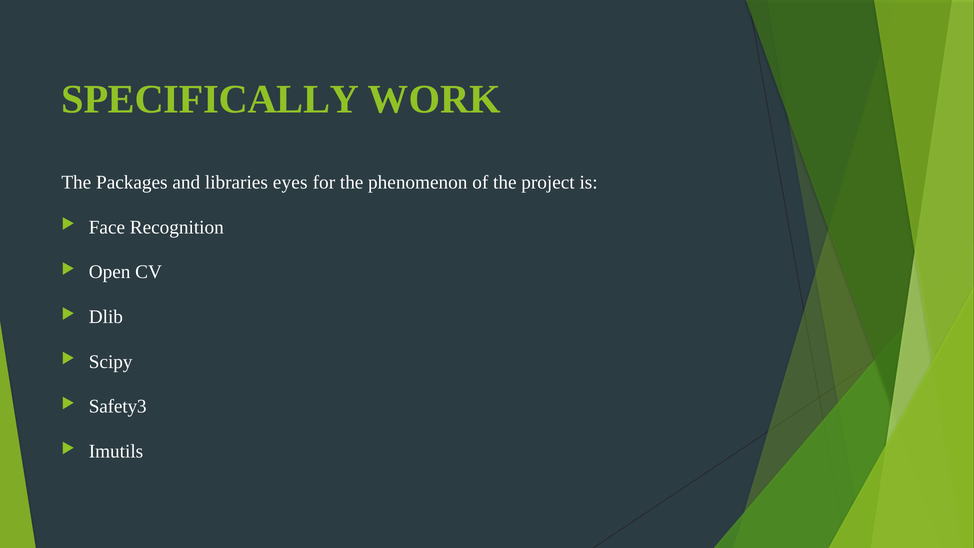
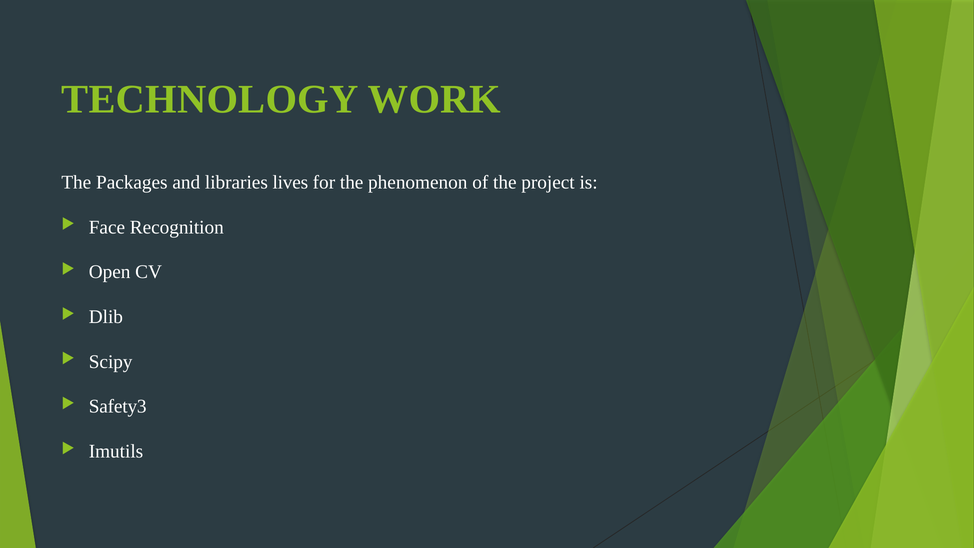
SPECIFICALLY: SPECIFICALLY -> TECHNOLOGY (210, 99)
eyes: eyes -> lives (290, 182)
